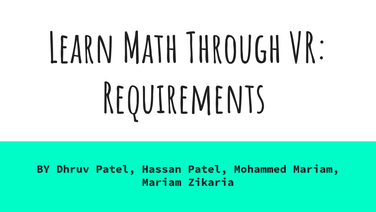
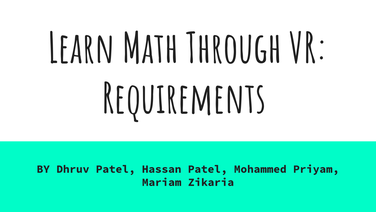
Mohammed Mariam: Mariam -> Priyam (316, 169)
